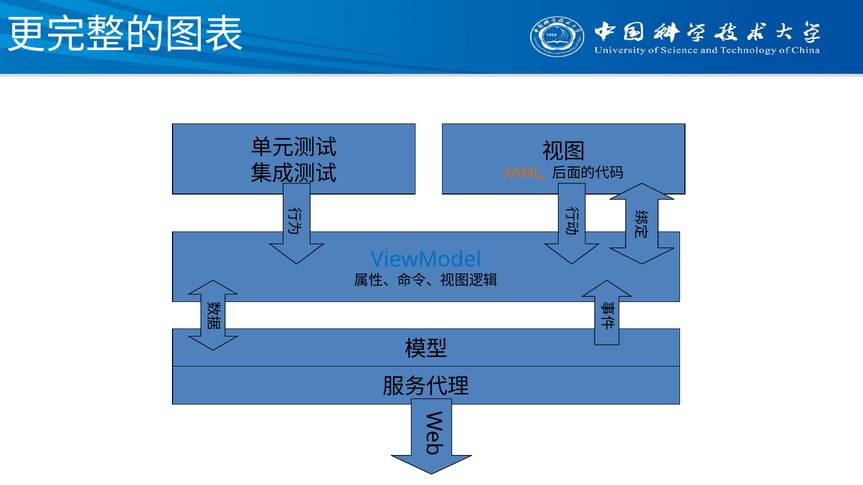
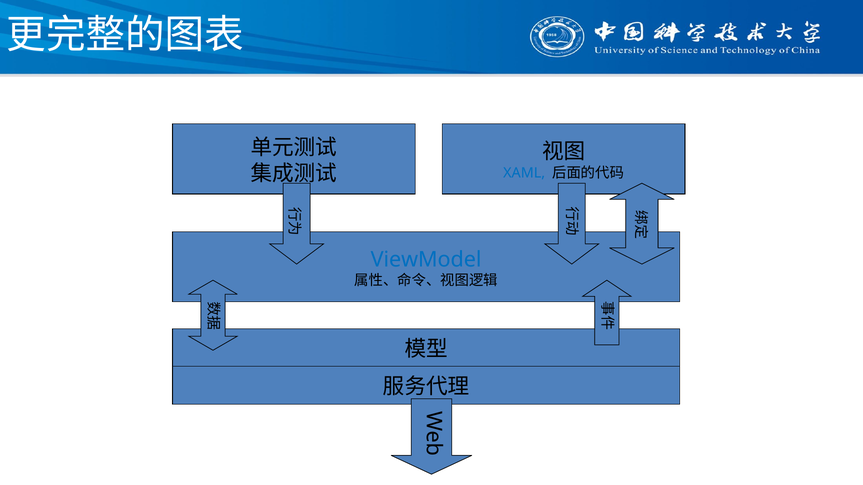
XAML colour: orange -> blue (524, 173)
